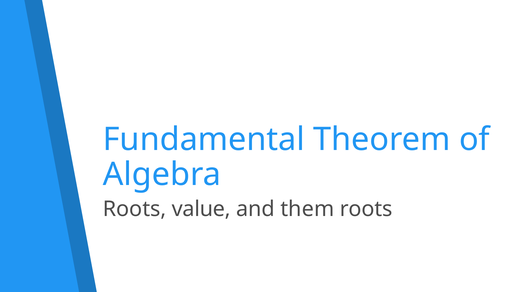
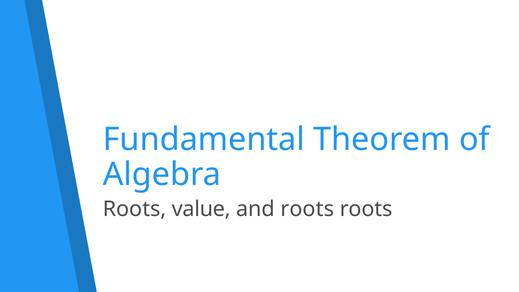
and them: them -> roots (307, 209)
